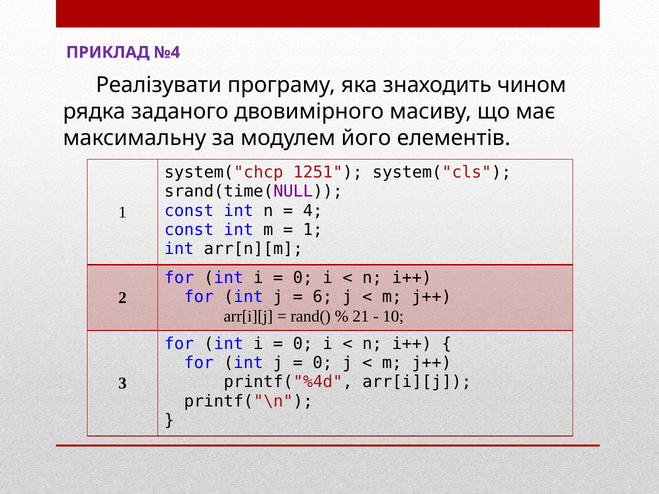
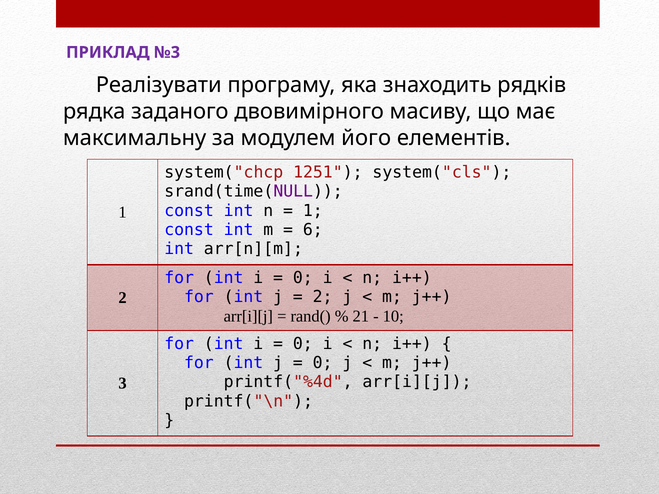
№4: №4 -> №3 (167, 52)
чином: чином -> рядків (532, 85)
4: 4 -> 1 (313, 211)
1: 1 -> 6 (313, 230)
6: 6 -> 2 (323, 297)
